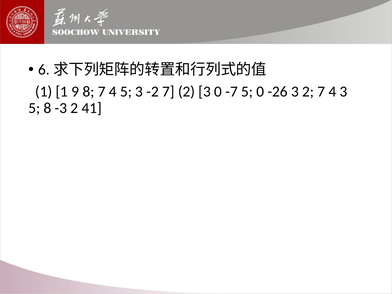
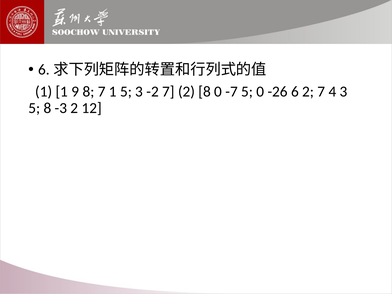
8 7 4: 4 -> 1 (113, 92)
2 3: 3 -> 8 (205, 92)
-26 3: 3 -> 6 (295, 92)
41: 41 -> 12 (92, 108)
